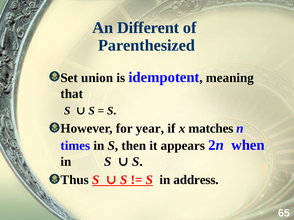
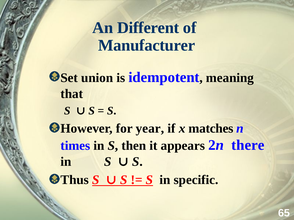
Parenthesized: Parenthesized -> Manufacturer (147, 45)
when: when -> there (248, 145)
address: address -> specific (196, 180)
